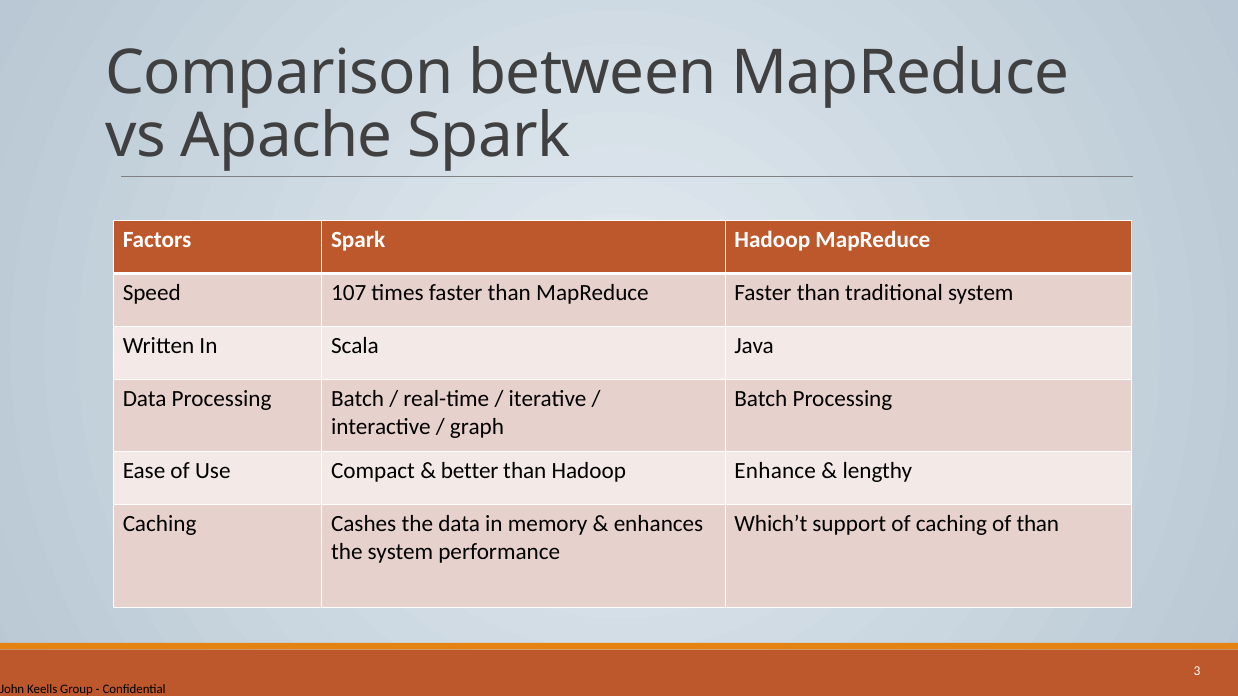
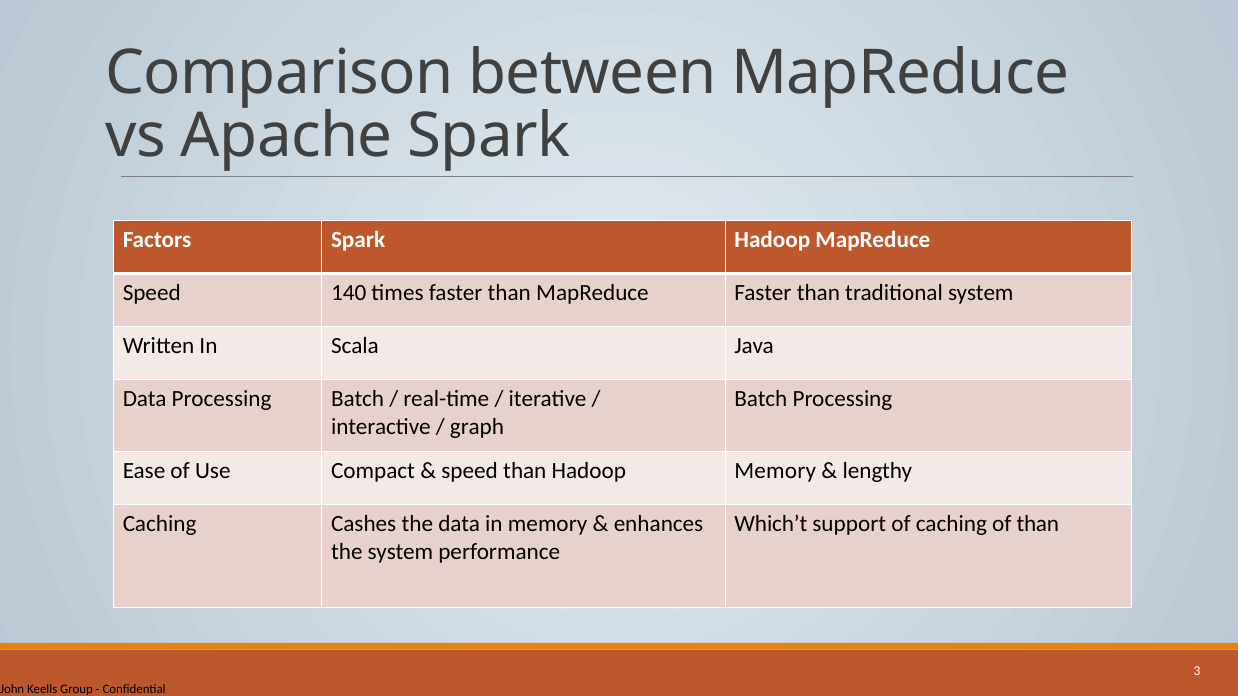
107: 107 -> 140 (349, 293)
better: better -> speed (470, 471)
Hadoop Enhance: Enhance -> Memory (775, 471)
